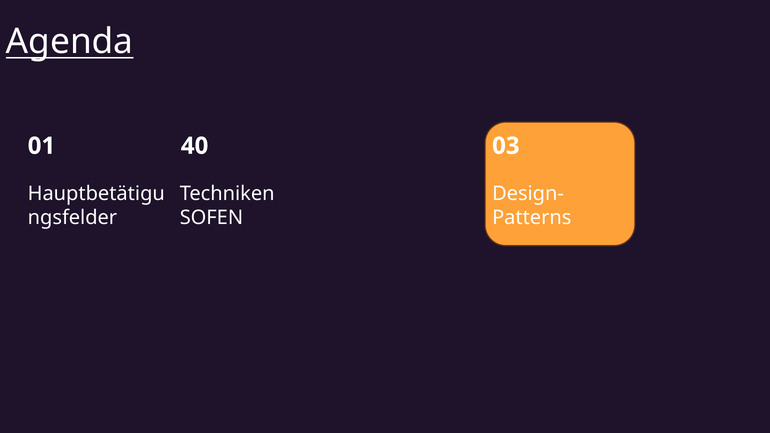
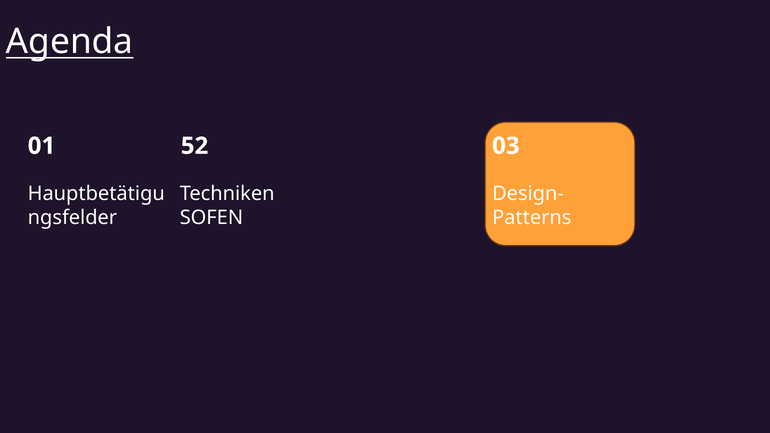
40: 40 -> 52 (195, 146)
